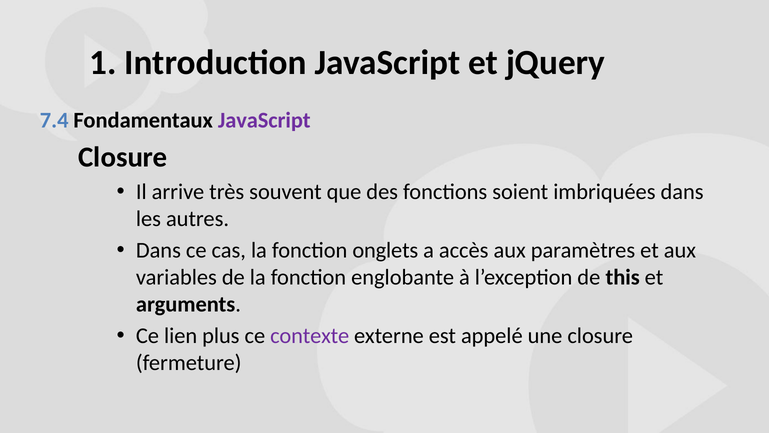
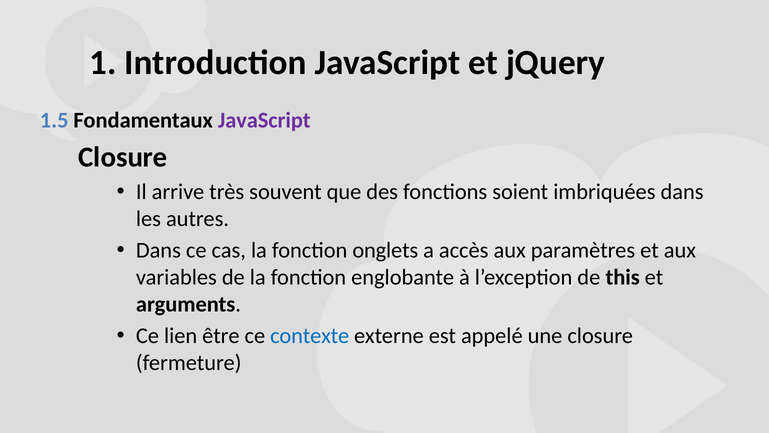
7.4: 7.4 -> 1.5 (54, 120)
plus: plus -> être (221, 336)
contexte colour: purple -> blue (310, 336)
